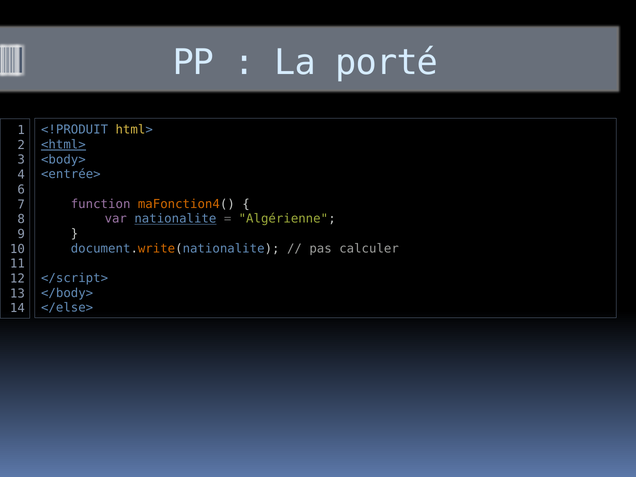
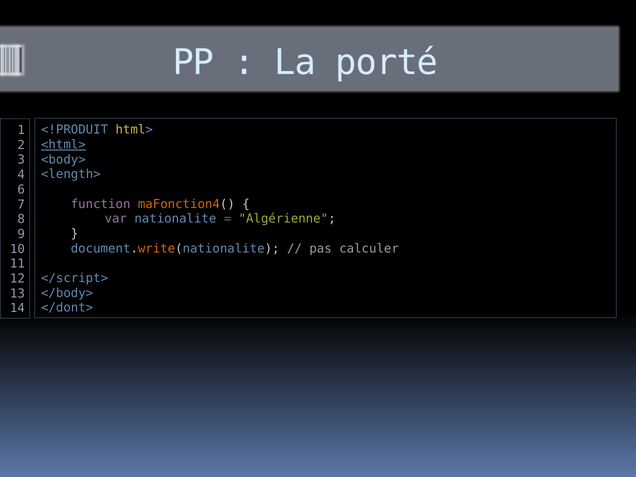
<entrée>: <entrée> -> <length> (71, 174)
nationalite underline: present -> none (175, 219)
</else>: </else> -> </dont> (67, 308)
